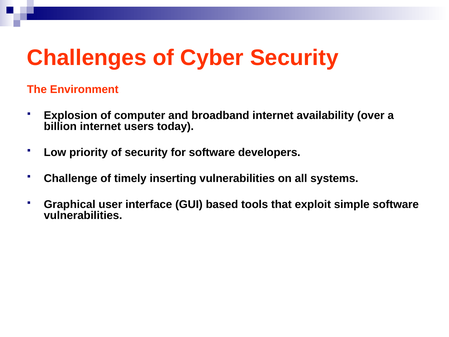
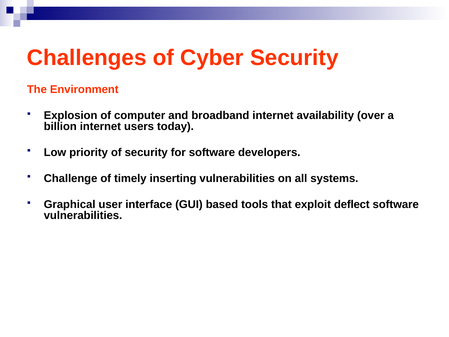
simple: simple -> deflect (352, 204)
